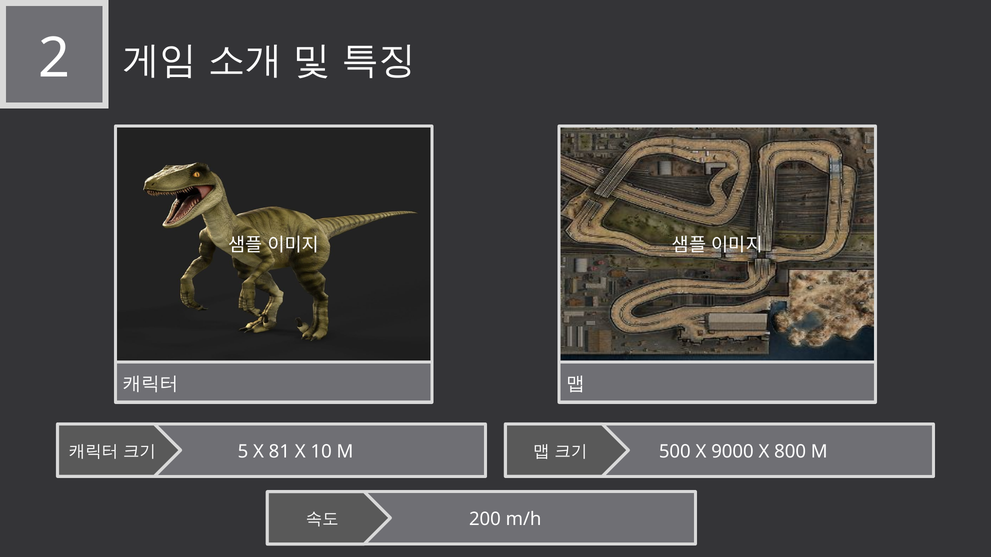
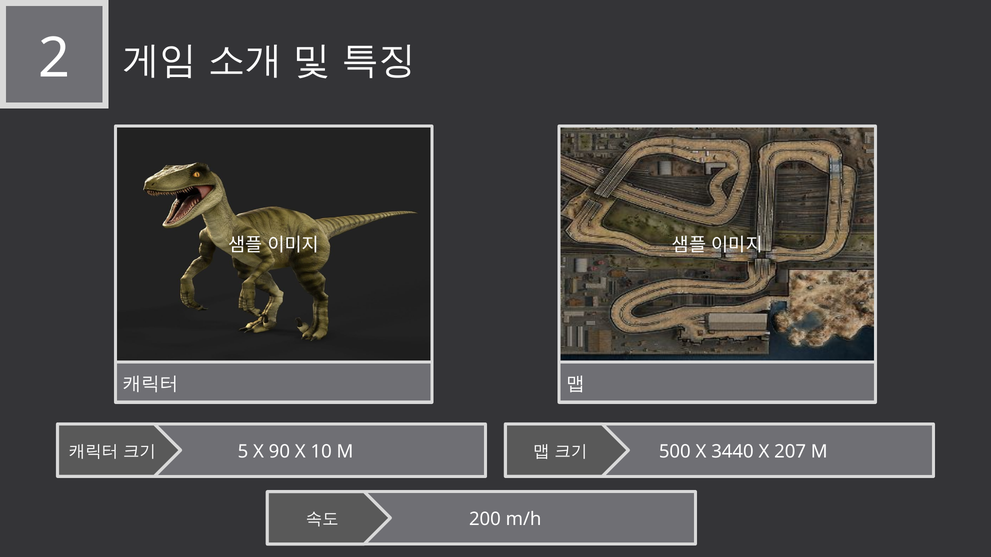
81: 81 -> 90 (279, 452)
9000: 9000 -> 3440 (732, 452)
800: 800 -> 207 (790, 452)
